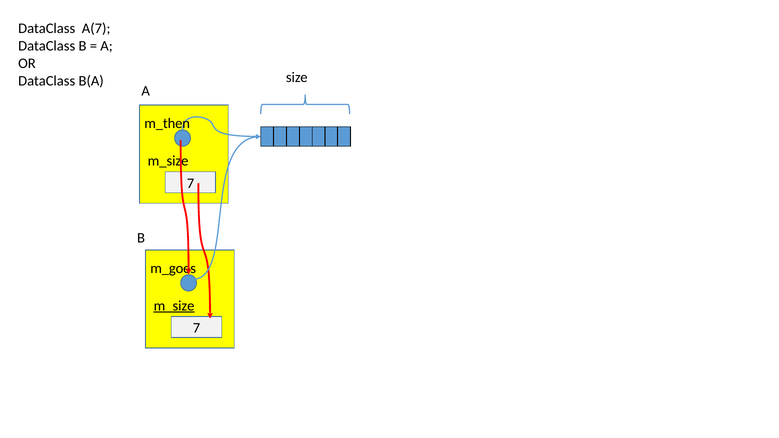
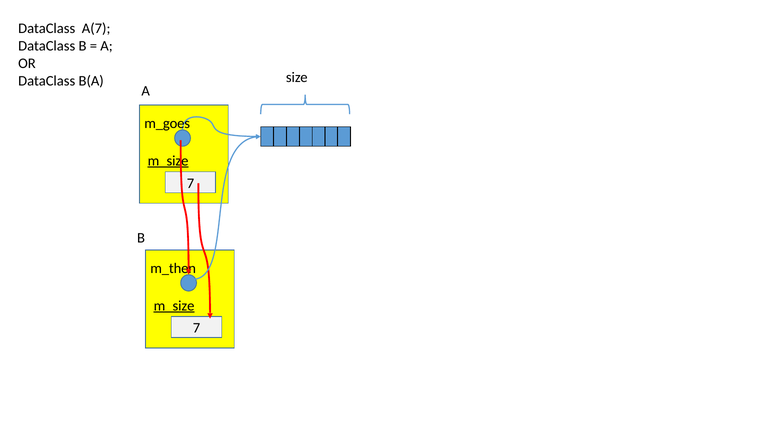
m_then: m_then -> m_goes (167, 124)
m_size underline: none -> present (168, 161)
m_goes: m_goes -> m_then (173, 268)
